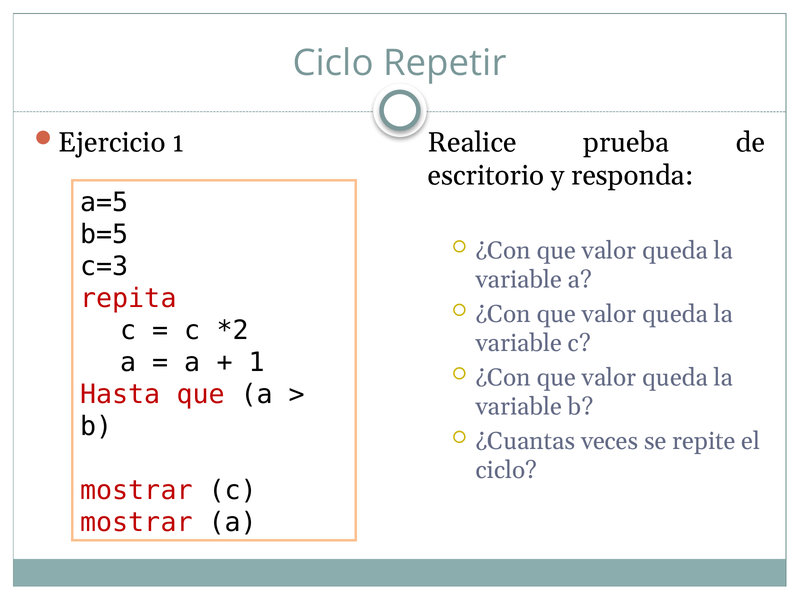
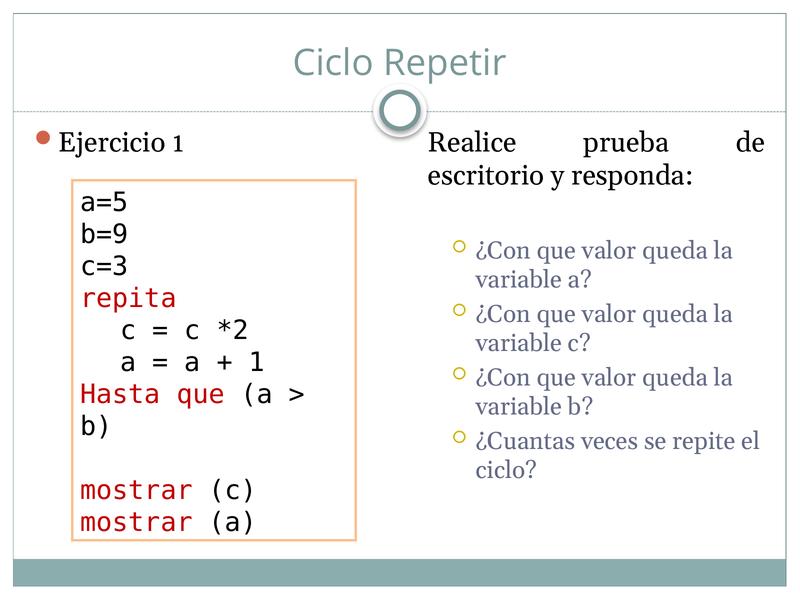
b=5: b=5 -> b=9 (104, 234)
